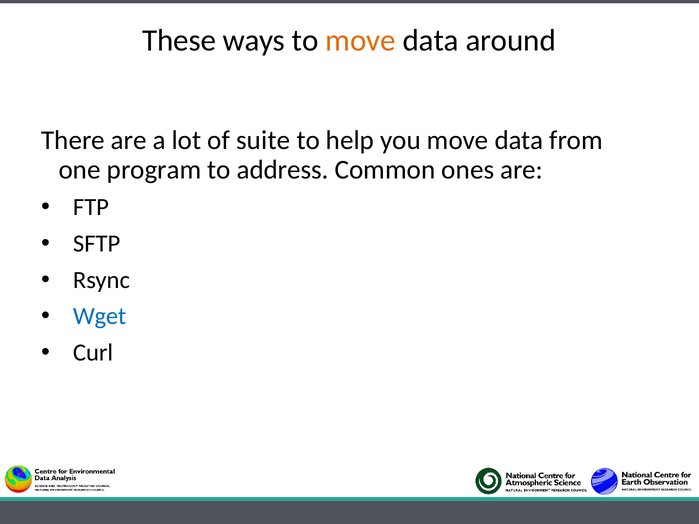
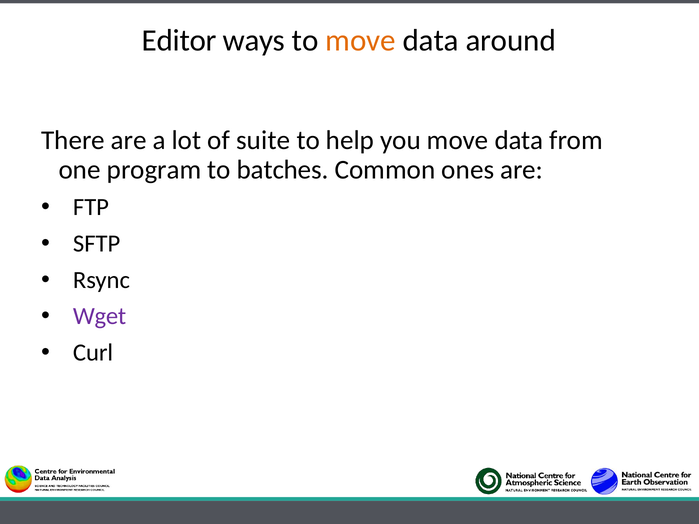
These: These -> Editor (179, 41)
address: address -> batches (283, 170)
Wget colour: blue -> purple (100, 316)
